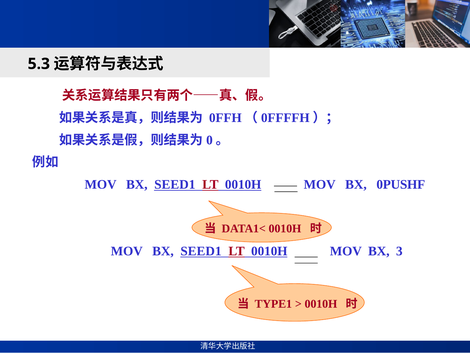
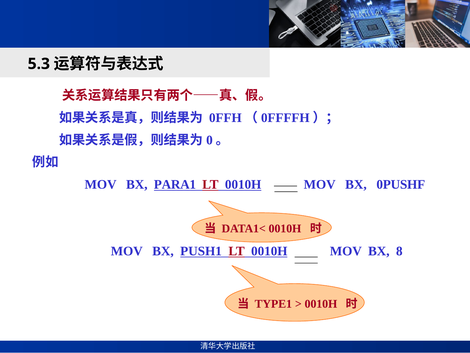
SEED1: SEED1 -> PARA1 (175, 184)
SEED1: SEED1 -> PUSH1 (201, 251)
3: 3 -> 8 (399, 251)
